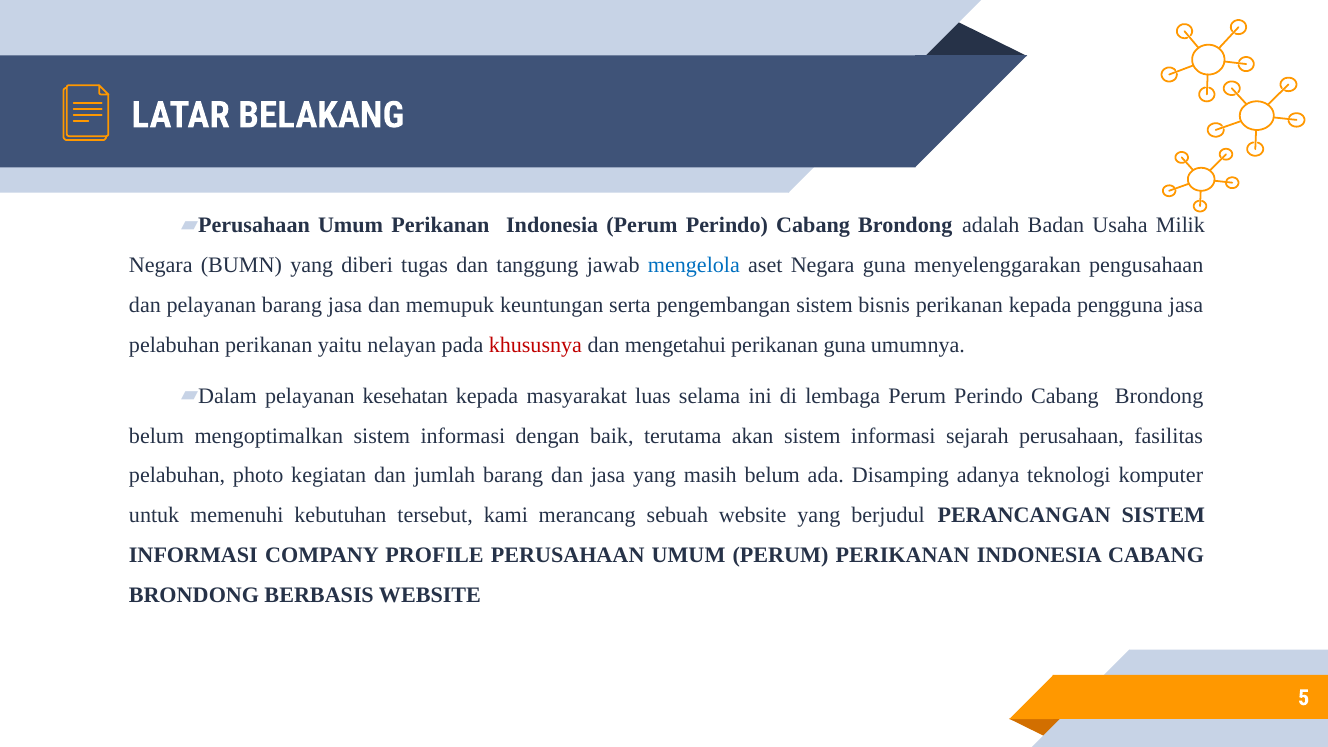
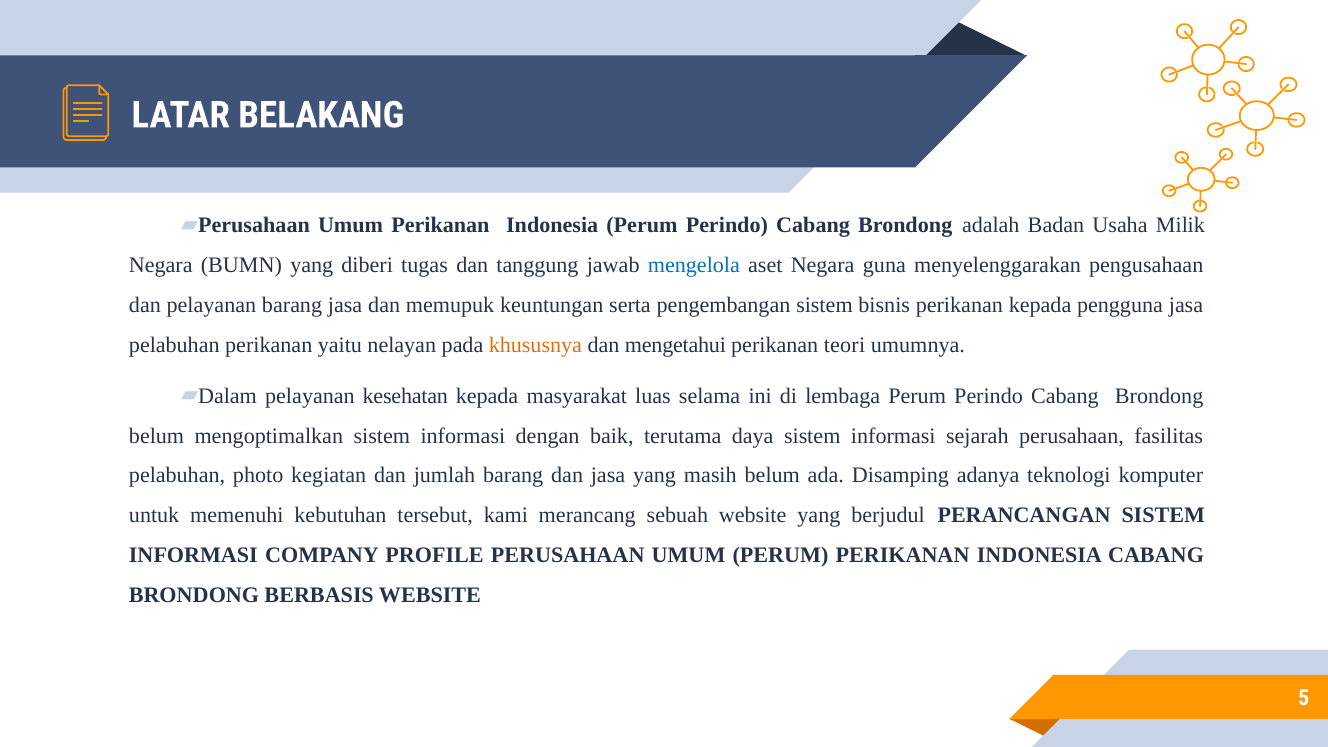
khususnya colour: red -> orange (535, 345)
perikanan guna: guna -> teori (844, 345)
akan: akan -> daya (753, 436)
